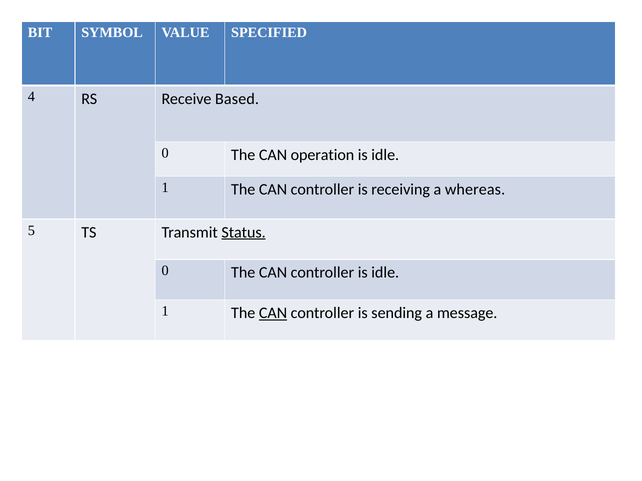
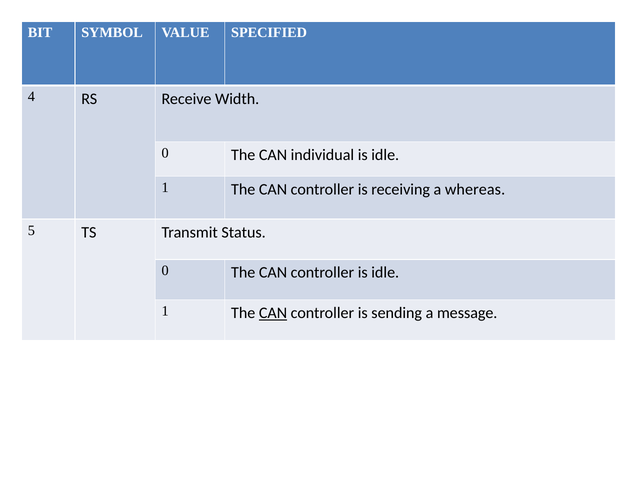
Based: Based -> Width (237, 99)
operation: operation -> individual (322, 155)
Status underline: present -> none (244, 233)
